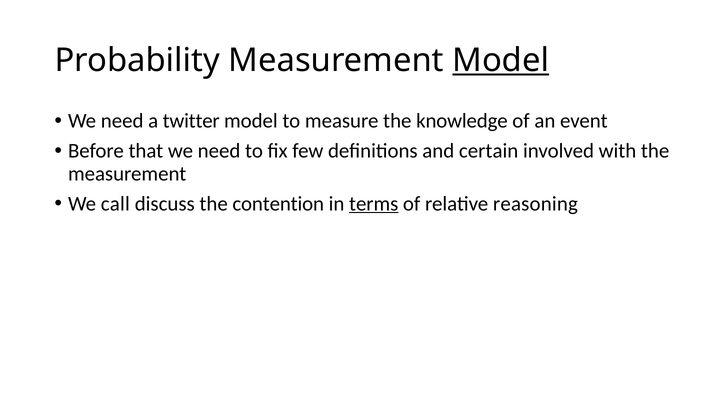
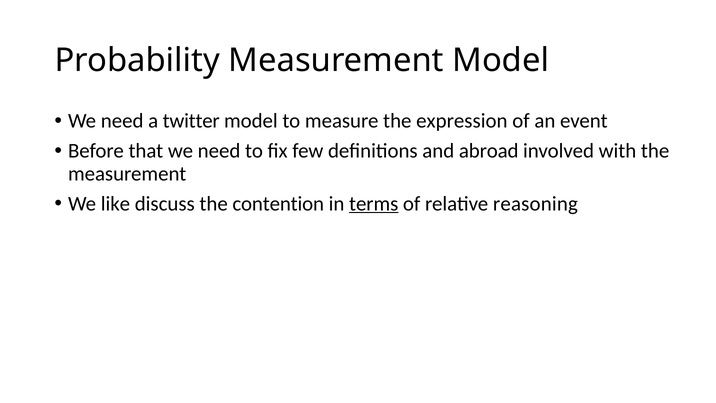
Model underline: present -> none (501, 60)
knowledge: knowledge -> expression (462, 121)
certain: certain -> abroad (489, 151)
call: call -> like (115, 203)
